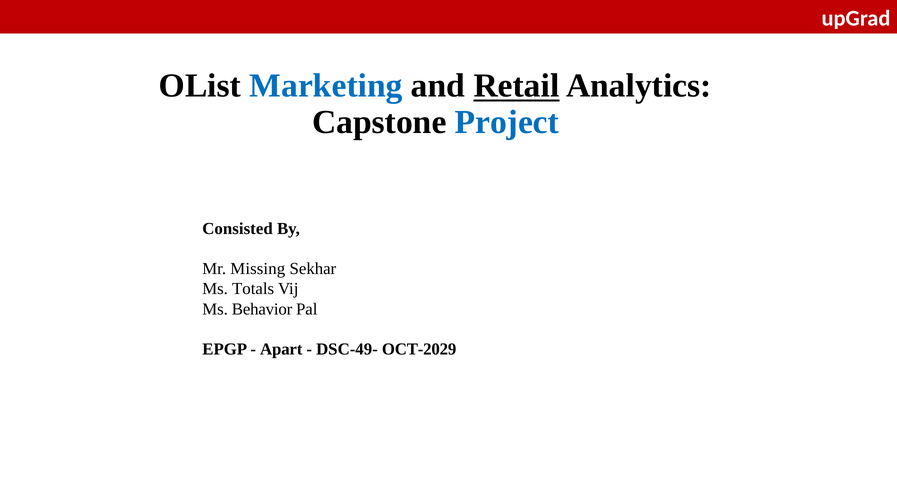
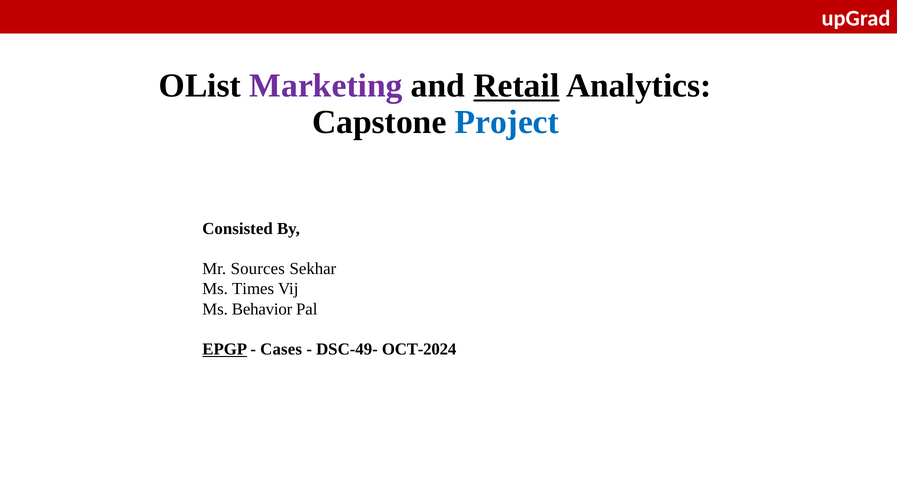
Marketing colour: blue -> purple (326, 86)
Missing: Missing -> Sources (258, 269)
Totals: Totals -> Times (253, 289)
EPGP underline: none -> present (225, 350)
Apart: Apart -> Cases (281, 350)
OCT-2029: OCT-2029 -> OCT-2024 (419, 350)
